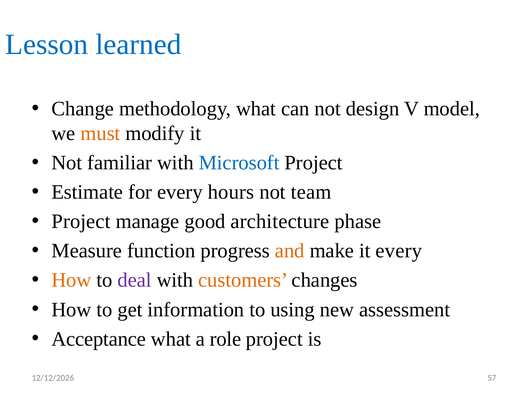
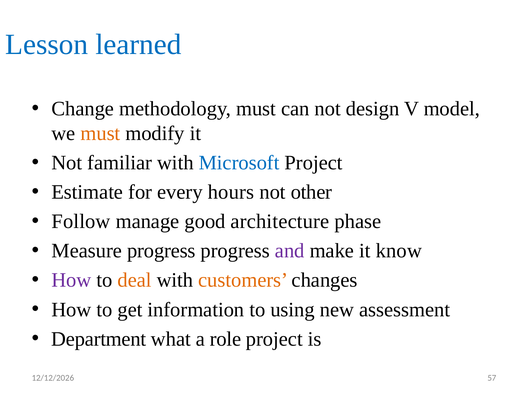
methodology what: what -> must (256, 109)
team: team -> other (311, 192)
Project: Project -> Follow (81, 222)
Measure function: function -> progress (161, 251)
and colour: orange -> purple (290, 251)
it every: every -> know (399, 251)
How colour: orange -> purple (71, 280)
deal colour: purple -> orange (135, 280)
Acceptance: Acceptance -> Department (99, 339)
